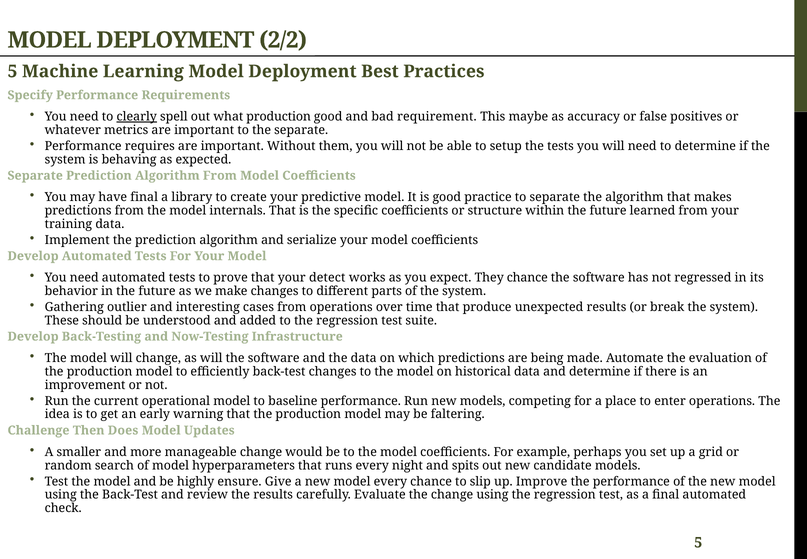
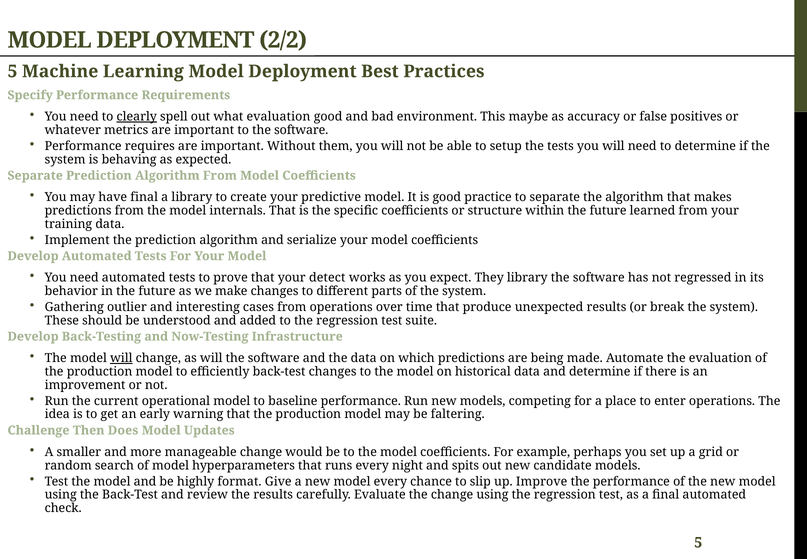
what production: production -> evaluation (279, 117)
requirement: requirement -> environment (437, 117)
to the separate: separate -> software (301, 130)
They chance: chance -> library (527, 278)
will underline: none -> present (121, 358)
ensure: ensure -> format (239, 481)
